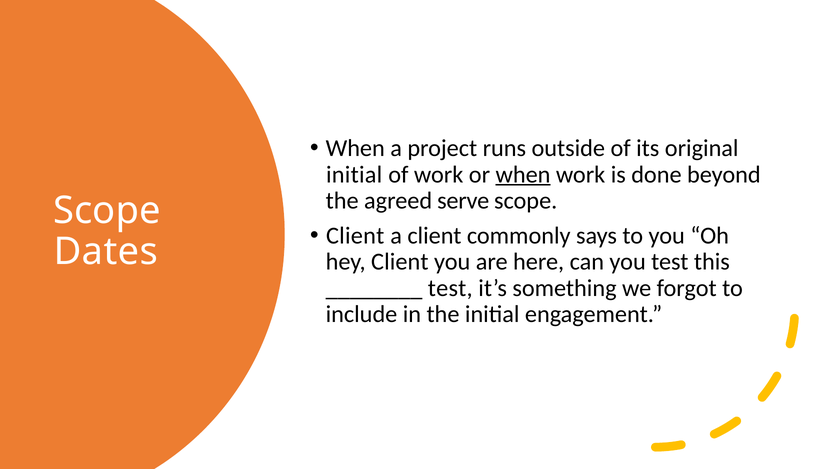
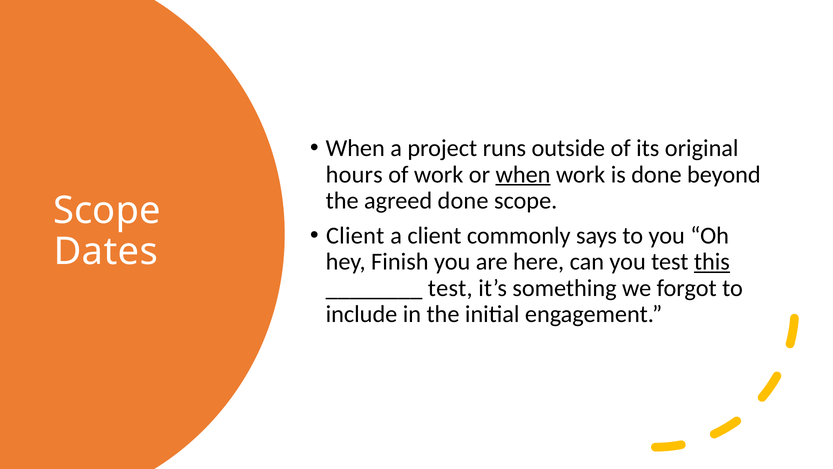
initial: initial -> hours (354, 174)
agreed serve: serve -> done (463, 201)
hey Client: Client -> Finish (400, 262)
this underline: none -> present (712, 262)
